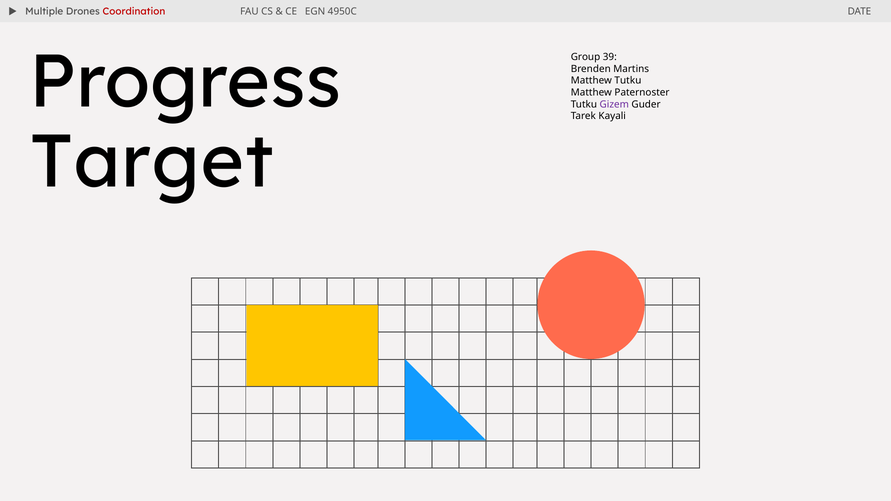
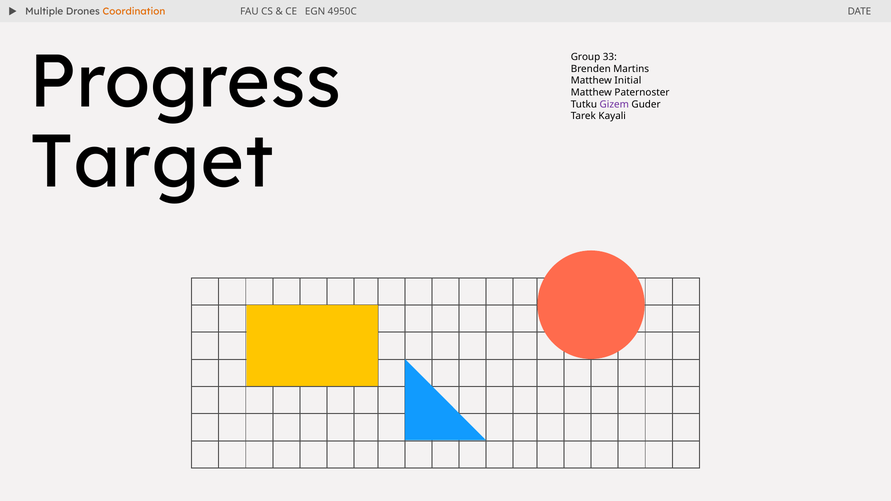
Coordination colour: red -> orange (134, 12)
39: 39 -> 33 (610, 57)
Matthew Tutku: Tutku -> Initial (628, 81)
